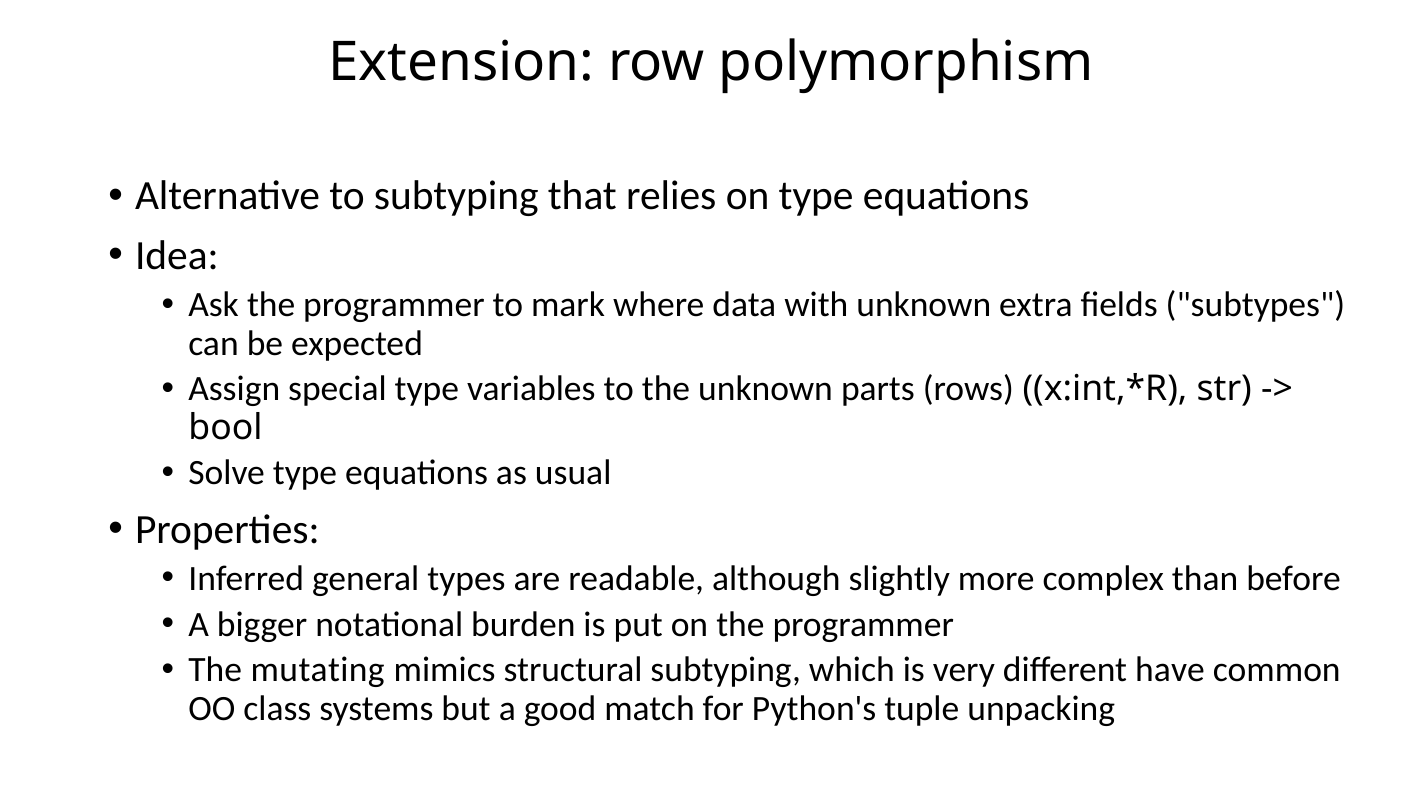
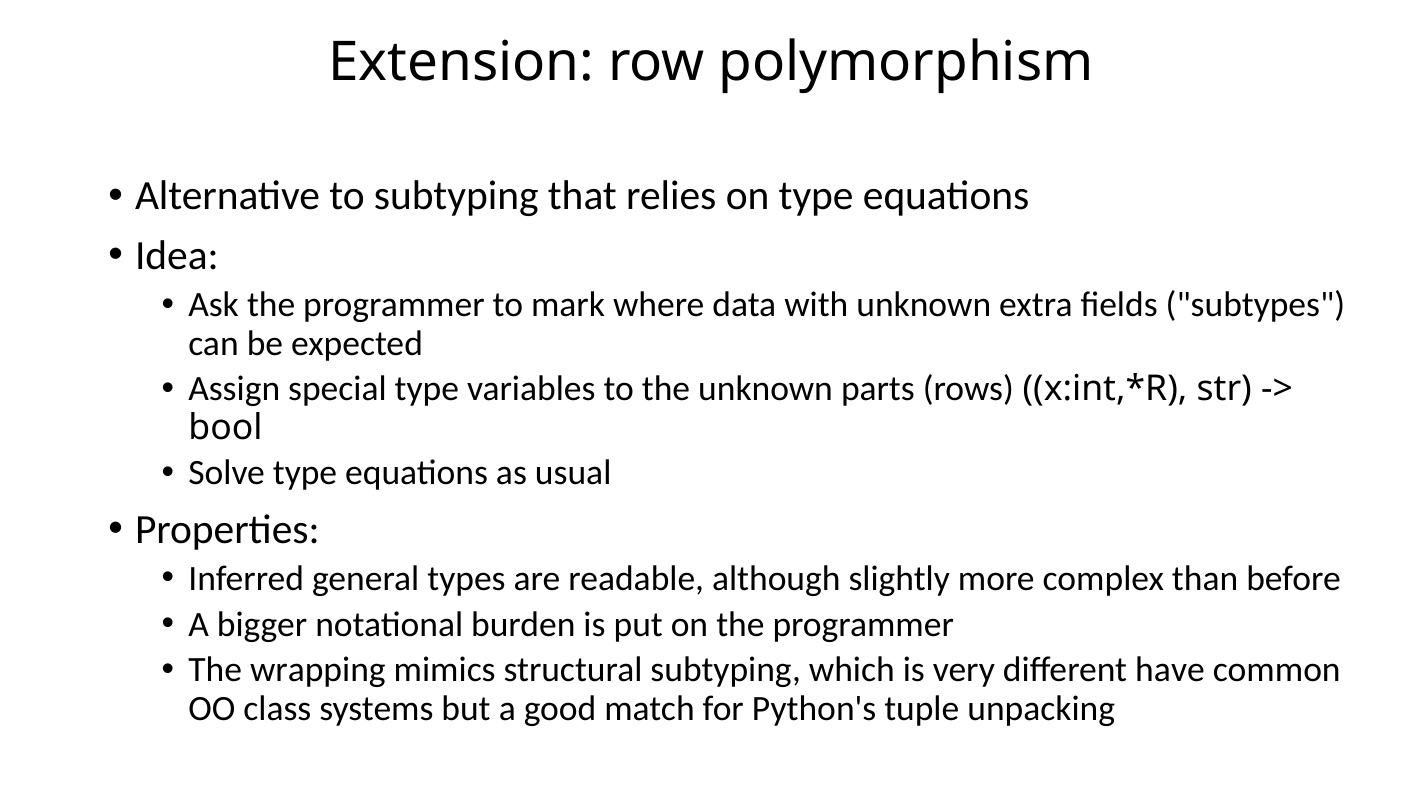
mutating: mutating -> wrapping (318, 670)
